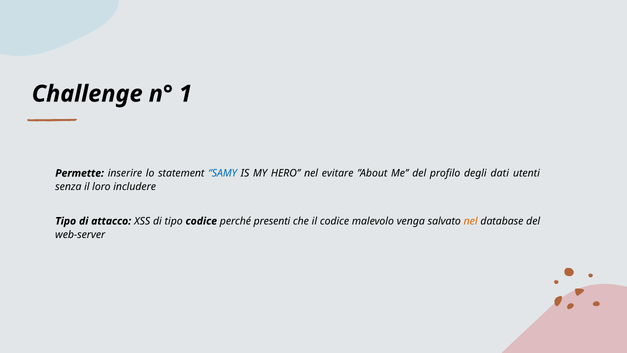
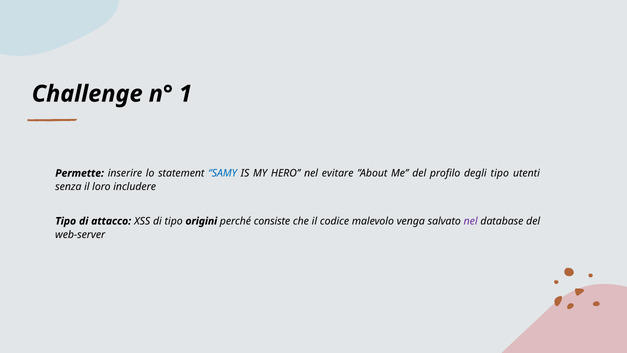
degli dati: dati -> tipo (500, 173)
tipo codice: codice -> origini (201, 221)
presenti: presenti -> consiste (272, 221)
nel colour: orange -> purple (471, 221)
